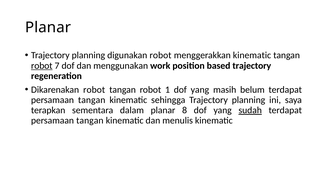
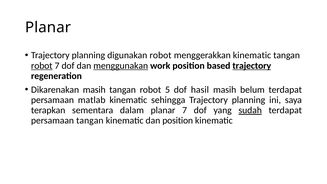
menggunakan underline: none -> present (121, 66)
trajectory underline: none -> present (252, 66)
Dikarenakan robot: robot -> masih (94, 90)
1: 1 -> 5 (167, 90)
yang: yang -> hasil (200, 90)
tangan: tangan -> matlab (92, 100)
planar 8: 8 -> 7 (185, 110)
dan menulis: menulis -> position (178, 121)
